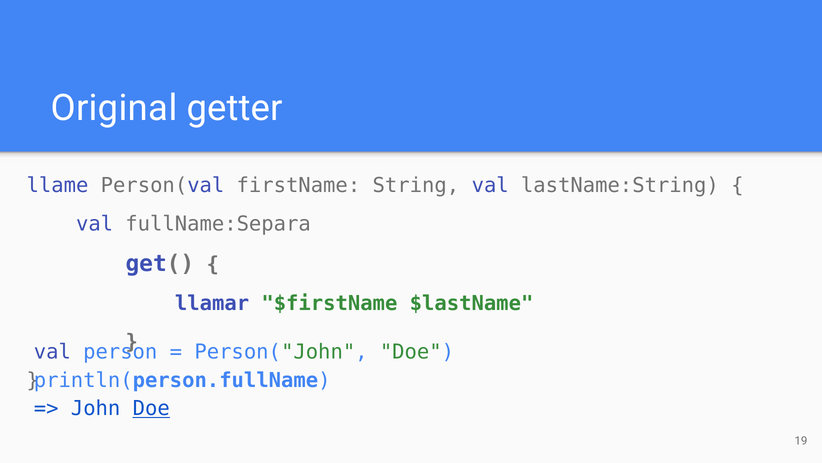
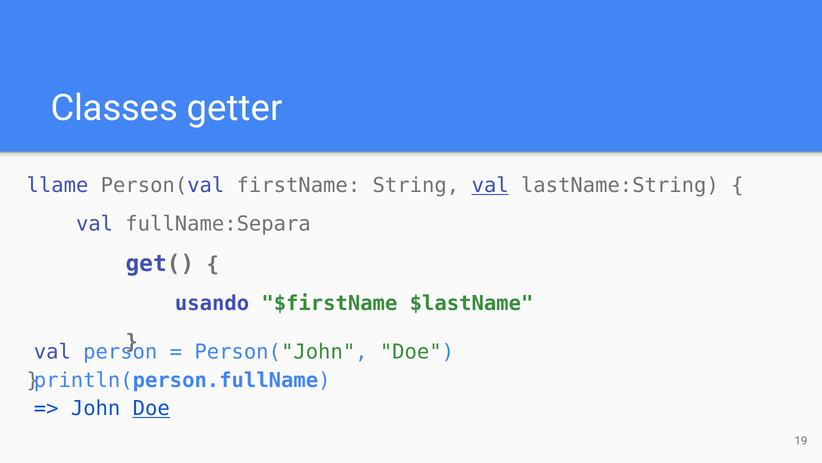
Original: Original -> Classes (114, 108)
val underline: none -> present (490, 185)
llamar: llamar -> usando (212, 303)
